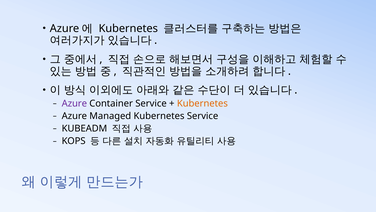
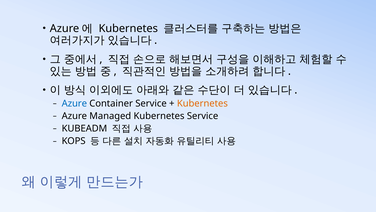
Azure colour: purple -> blue (74, 103)
